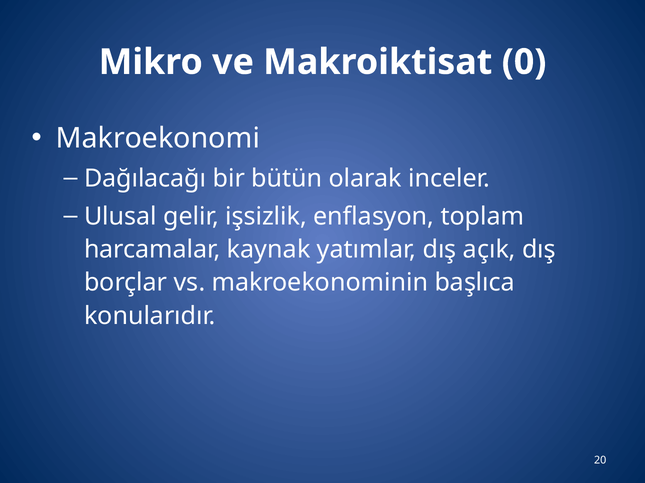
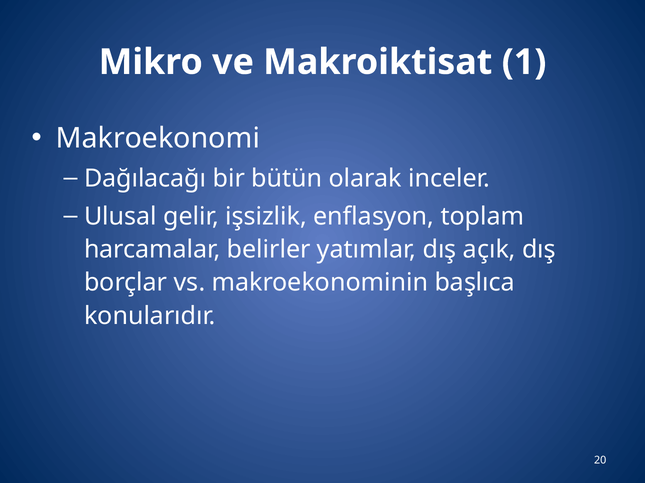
0: 0 -> 1 (524, 62)
kaynak: kaynak -> belirler (269, 250)
